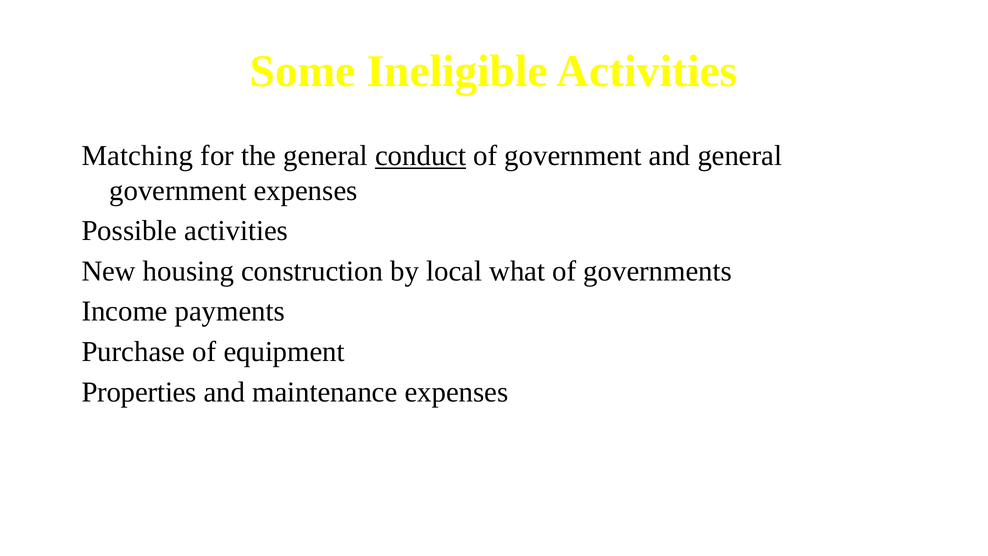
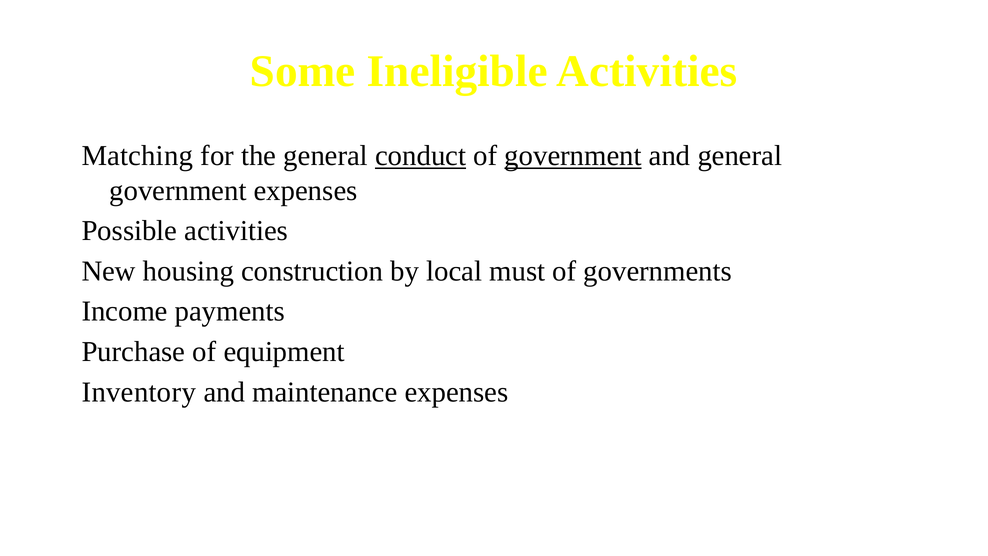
government underline: none -> present (573, 156)
what: what -> must (517, 271)
Properties: Properties -> Inventory (139, 392)
